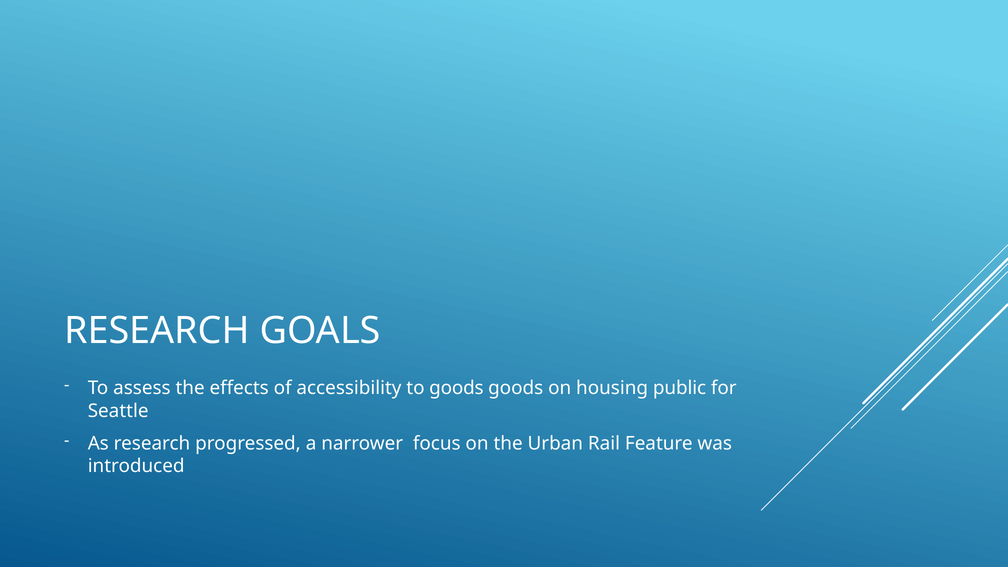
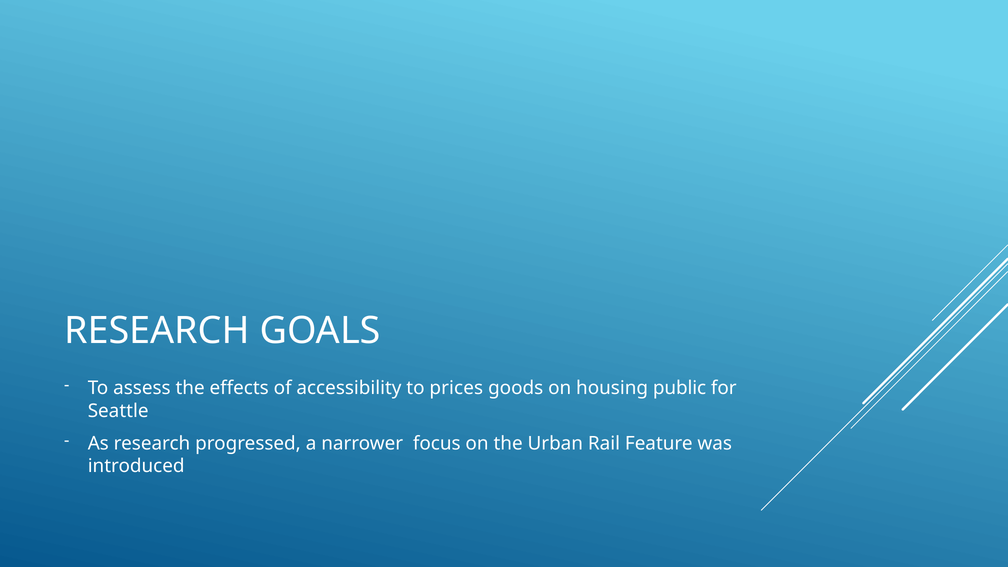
to goods: goods -> prices (456, 388)
